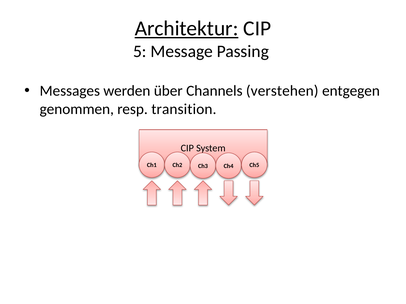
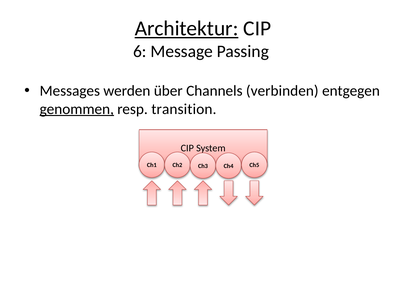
5: 5 -> 6 (140, 52)
verstehen: verstehen -> verbinden (282, 91)
genommen underline: none -> present (77, 109)
